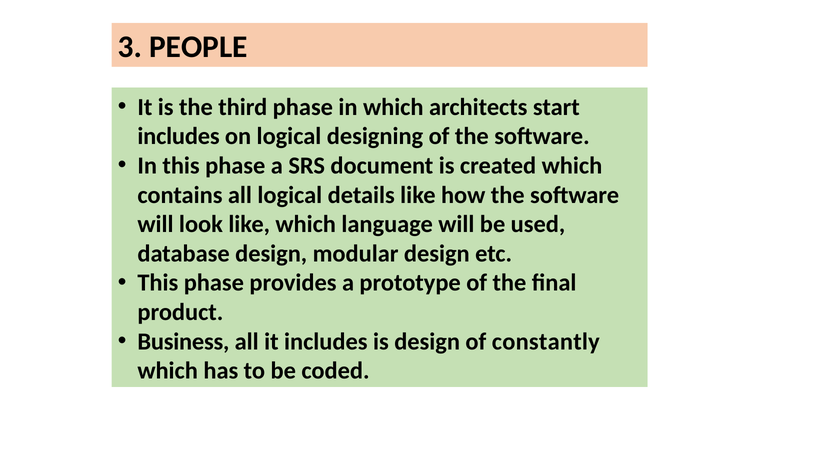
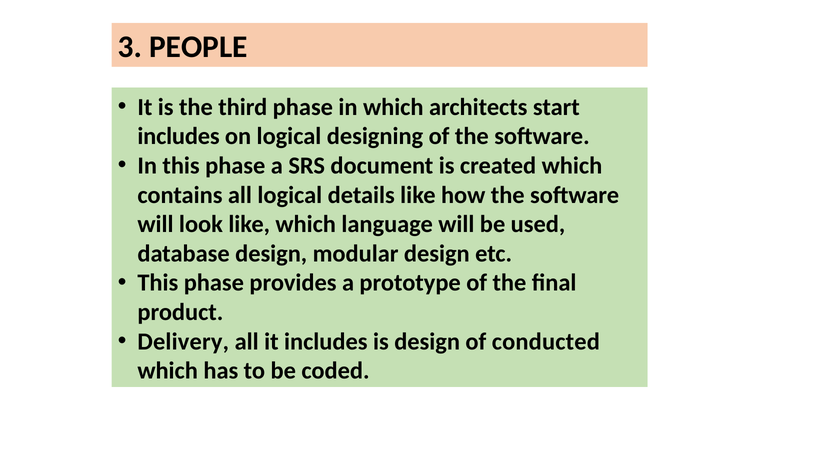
Business: Business -> Delivery (183, 341)
constantly: constantly -> conducted (546, 341)
